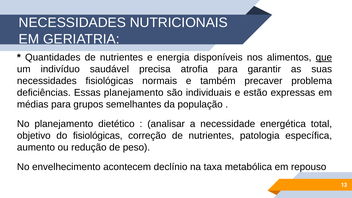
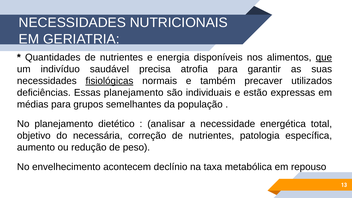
fisiológicas underline: none -> present (109, 81)
problema: problema -> utilizados (312, 81)
do fisiológicas: fisiológicas -> necessária (98, 136)
